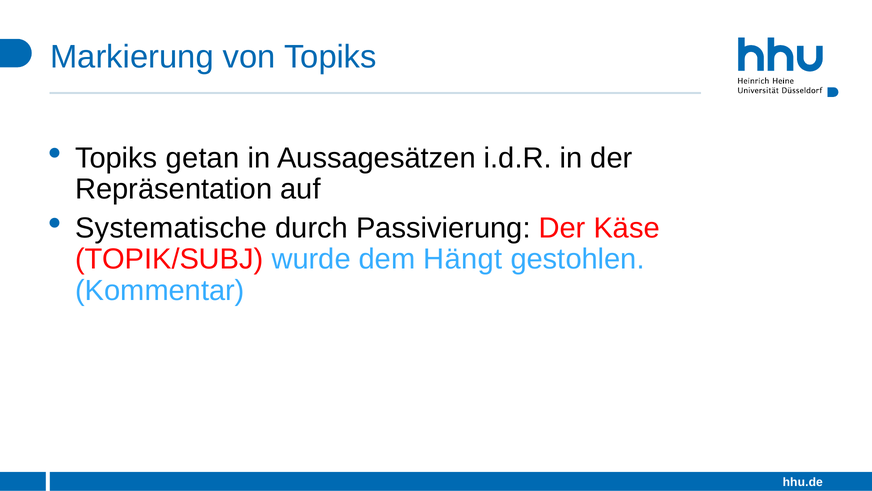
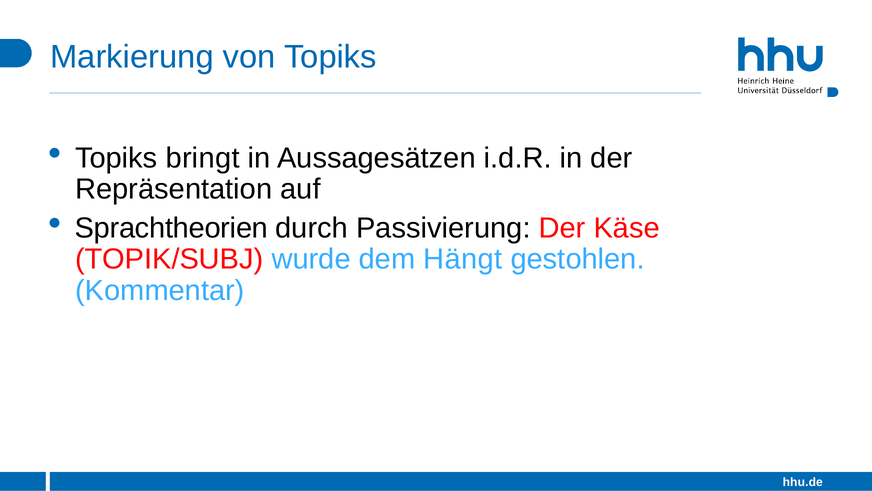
getan: getan -> bringt (203, 158)
Systematische: Systematische -> Sprachtheorien (171, 228)
